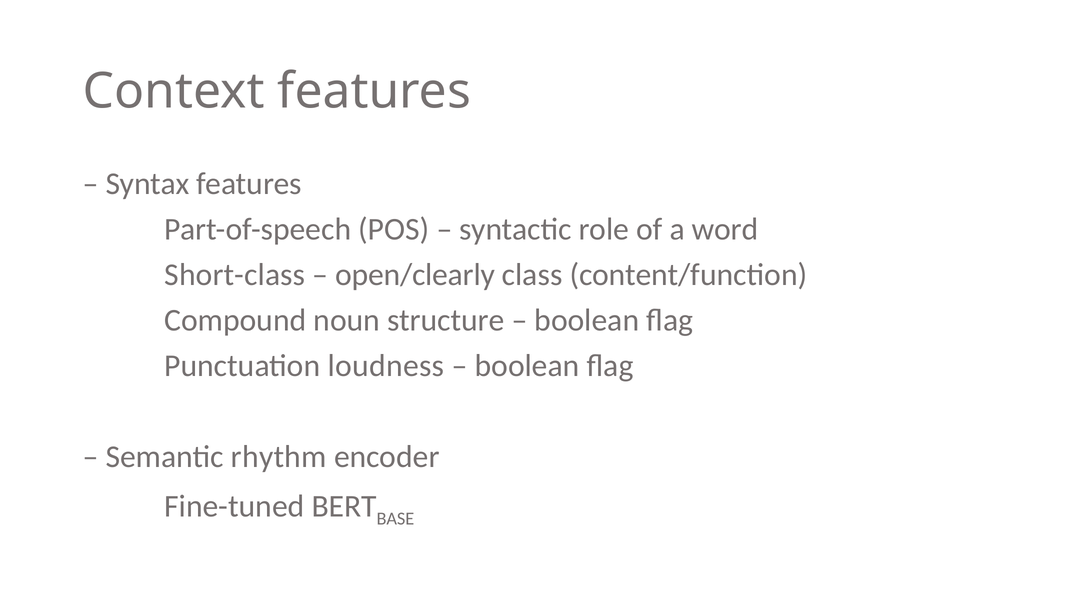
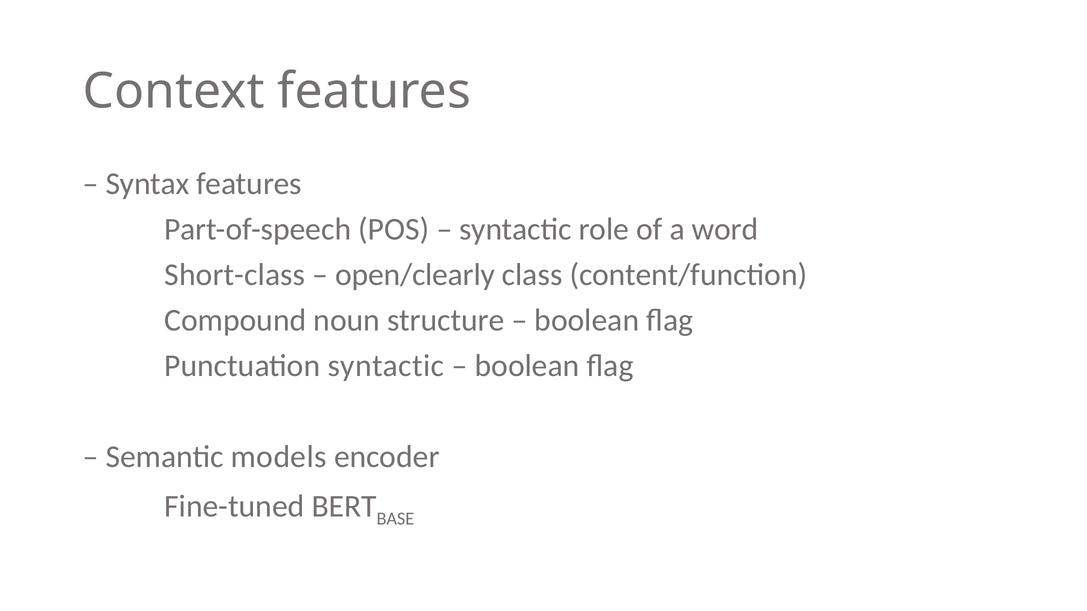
Punctuation loudness: loudness -> syntactic (386, 366)
rhythm: rhythm -> models (279, 457)
